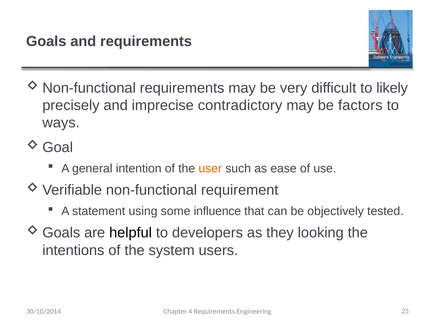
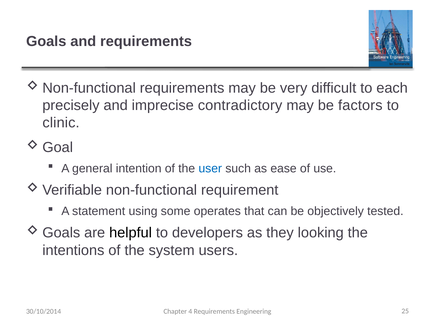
likely: likely -> each (392, 88)
ways: ways -> clinic (61, 123)
user colour: orange -> blue (210, 169)
influence: influence -> operates (217, 211)
